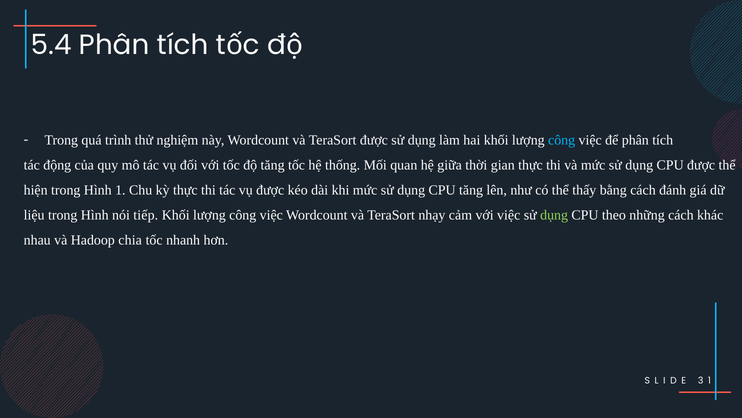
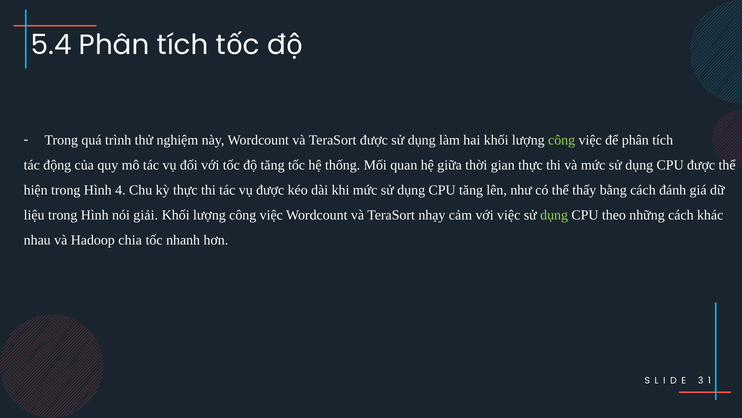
công colour: light blue -> light green (562, 140)
Hình 1: 1 -> 4 (120, 190)
tiếp: tiếp -> giải (146, 215)
